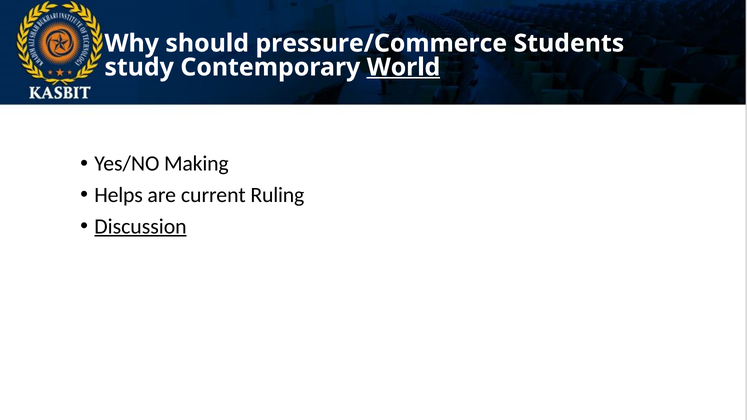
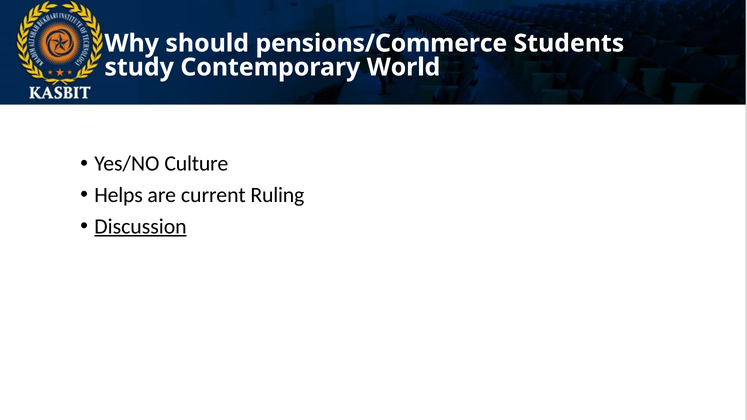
pressure/Commerce: pressure/Commerce -> pensions/Commerce (381, 43)
World underline: present -> none (403, 67)
Making: Making -> Culture (196, 164)
